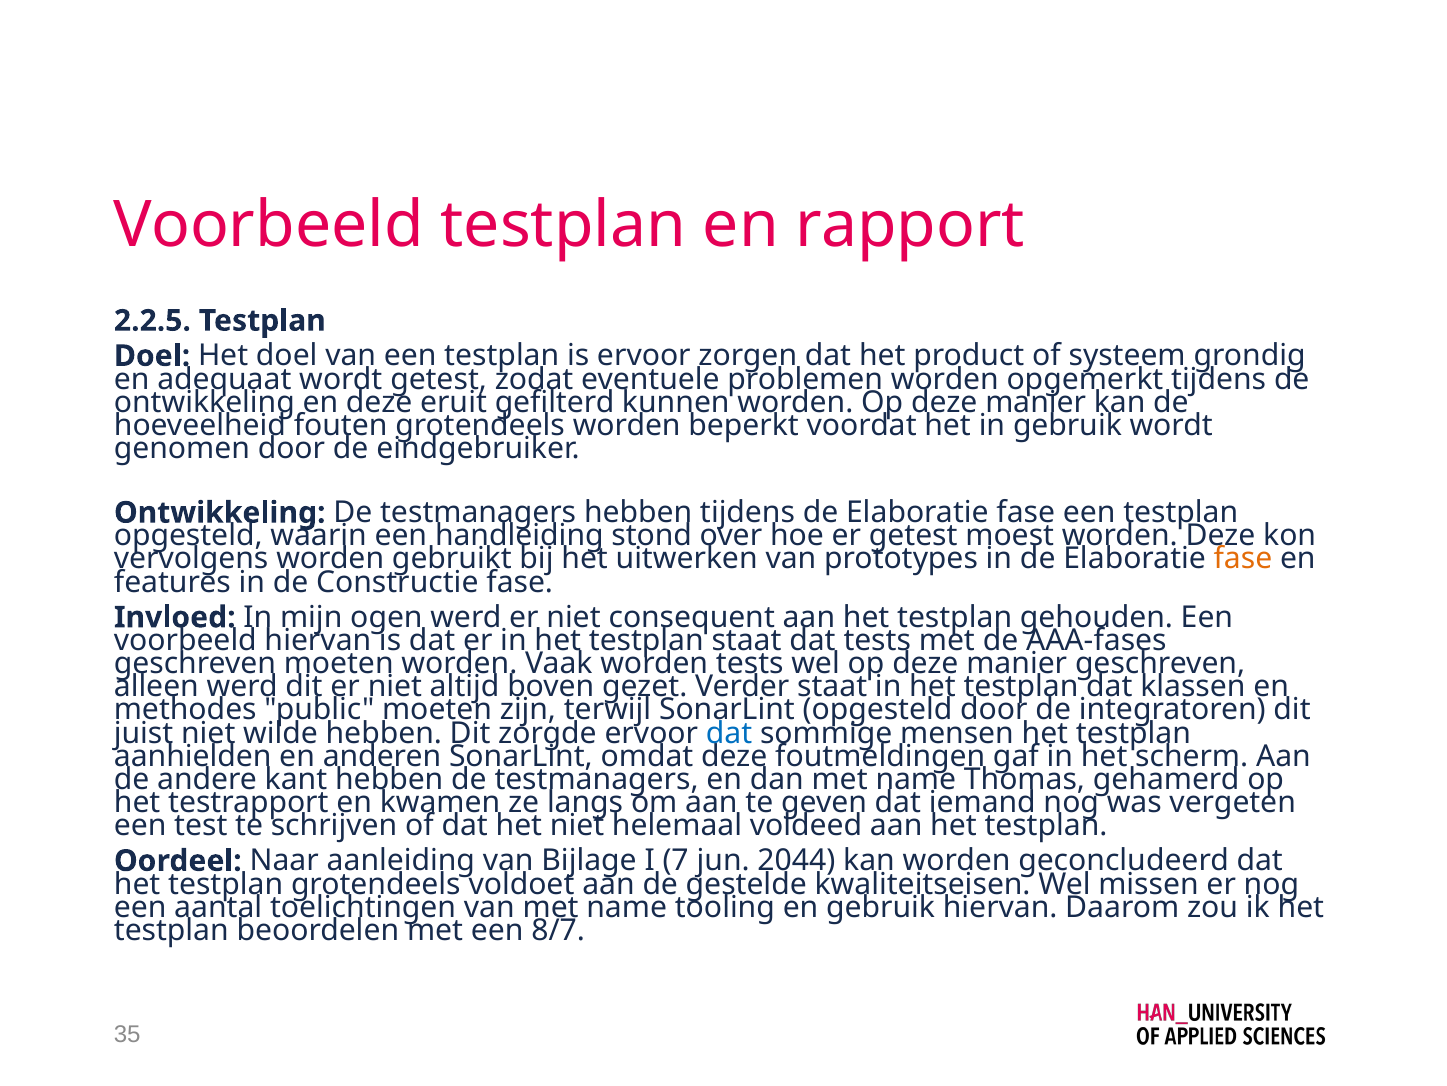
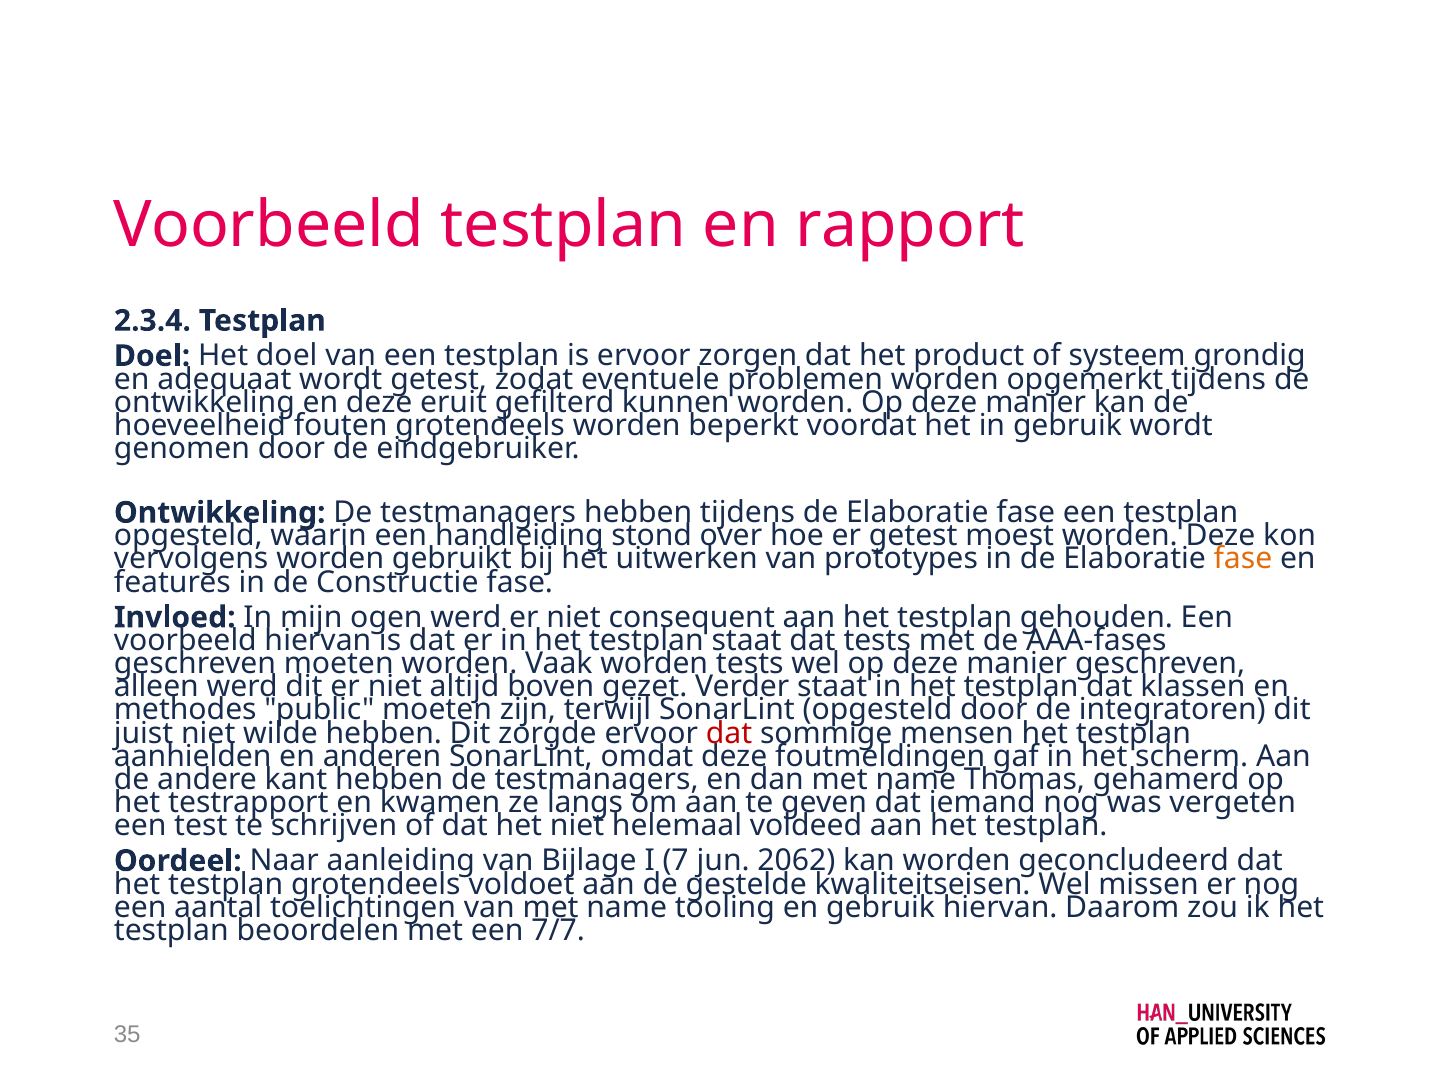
2.2.5: 2.2.5 -> 2.3.4 (152, 321)
dat colour: blue -> red (729, 733)
2044: 2044 -> 2062 (796, 860)
8/7: 8/7 -> 7/7 (558, 930)
